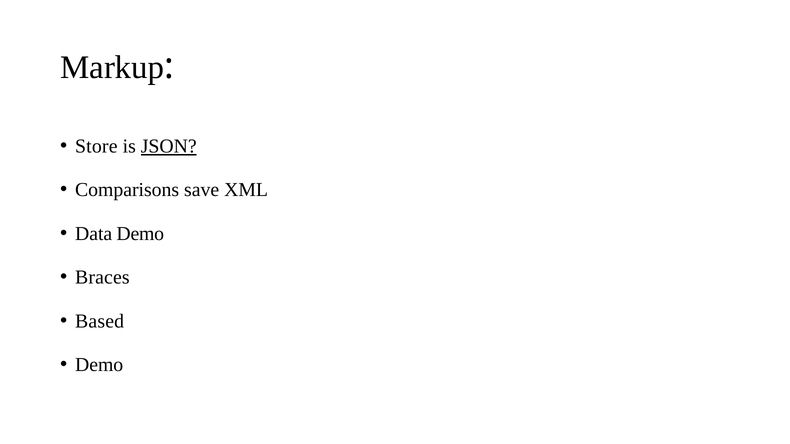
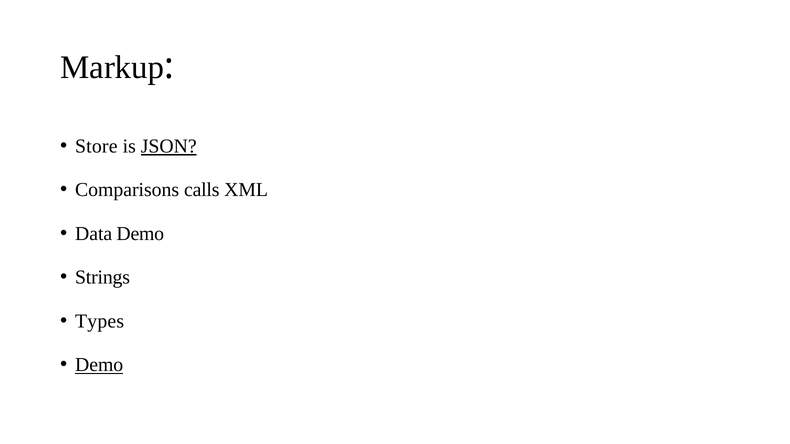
save: save -> calls (202, 190)
Braces: Braces -> Strings (103, 278)
Based: Based -> Types (100, 321)
Demo underline: none -> present (99, 365)
